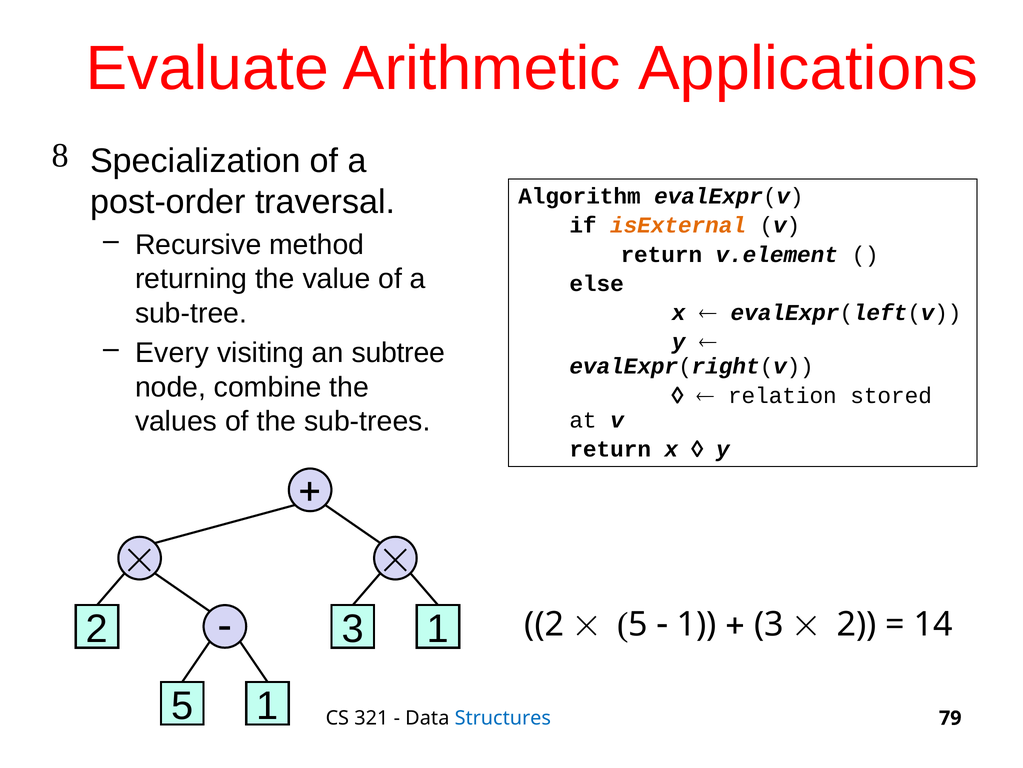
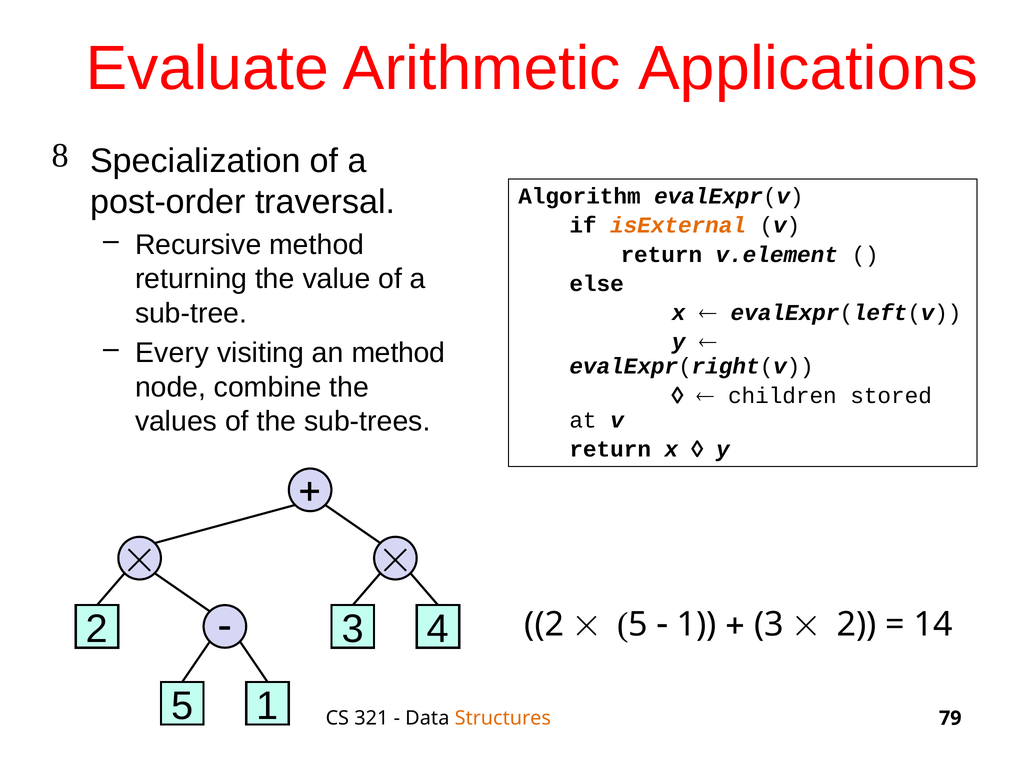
an subtree: subtree -> method (398, 353)
relation: relation -> children (782, 395)
3 1: 1 -> 4 (438, 629)
Structures colour: blue -> orange (503, 718)
